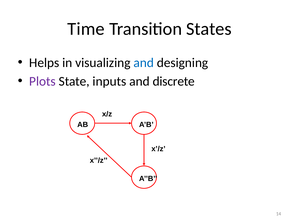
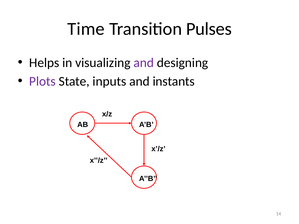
States: States -> Pulses (209, 29)
and colour: blue -> purple (144, 63)
discrete: discrete -> instants (174, 81)
